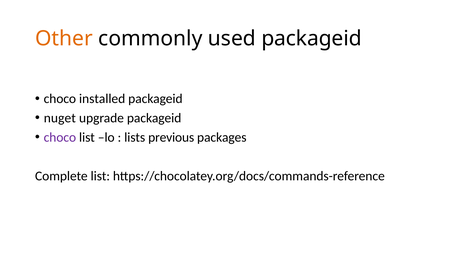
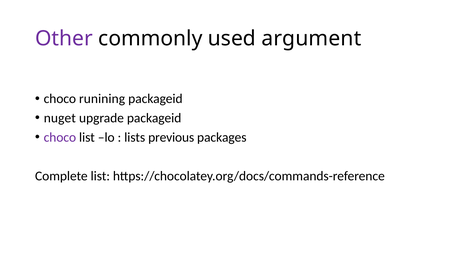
Other colour: orange -> purple (64, 39)
used packageid: packageid -> argument (311, 39)
installed: installed -> runining (102, 99)
